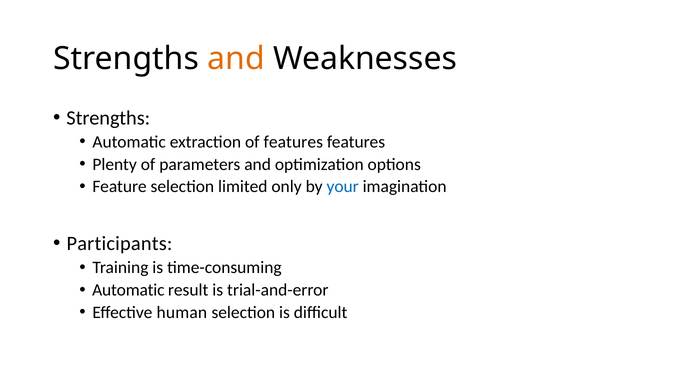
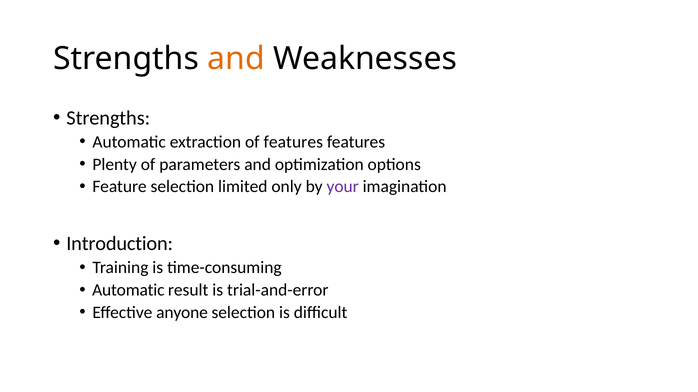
your colour: blue -> purple (343, 187)
Participants: Participants -> Introduction (120, 244)
human: human -> anyone (182, 313)
